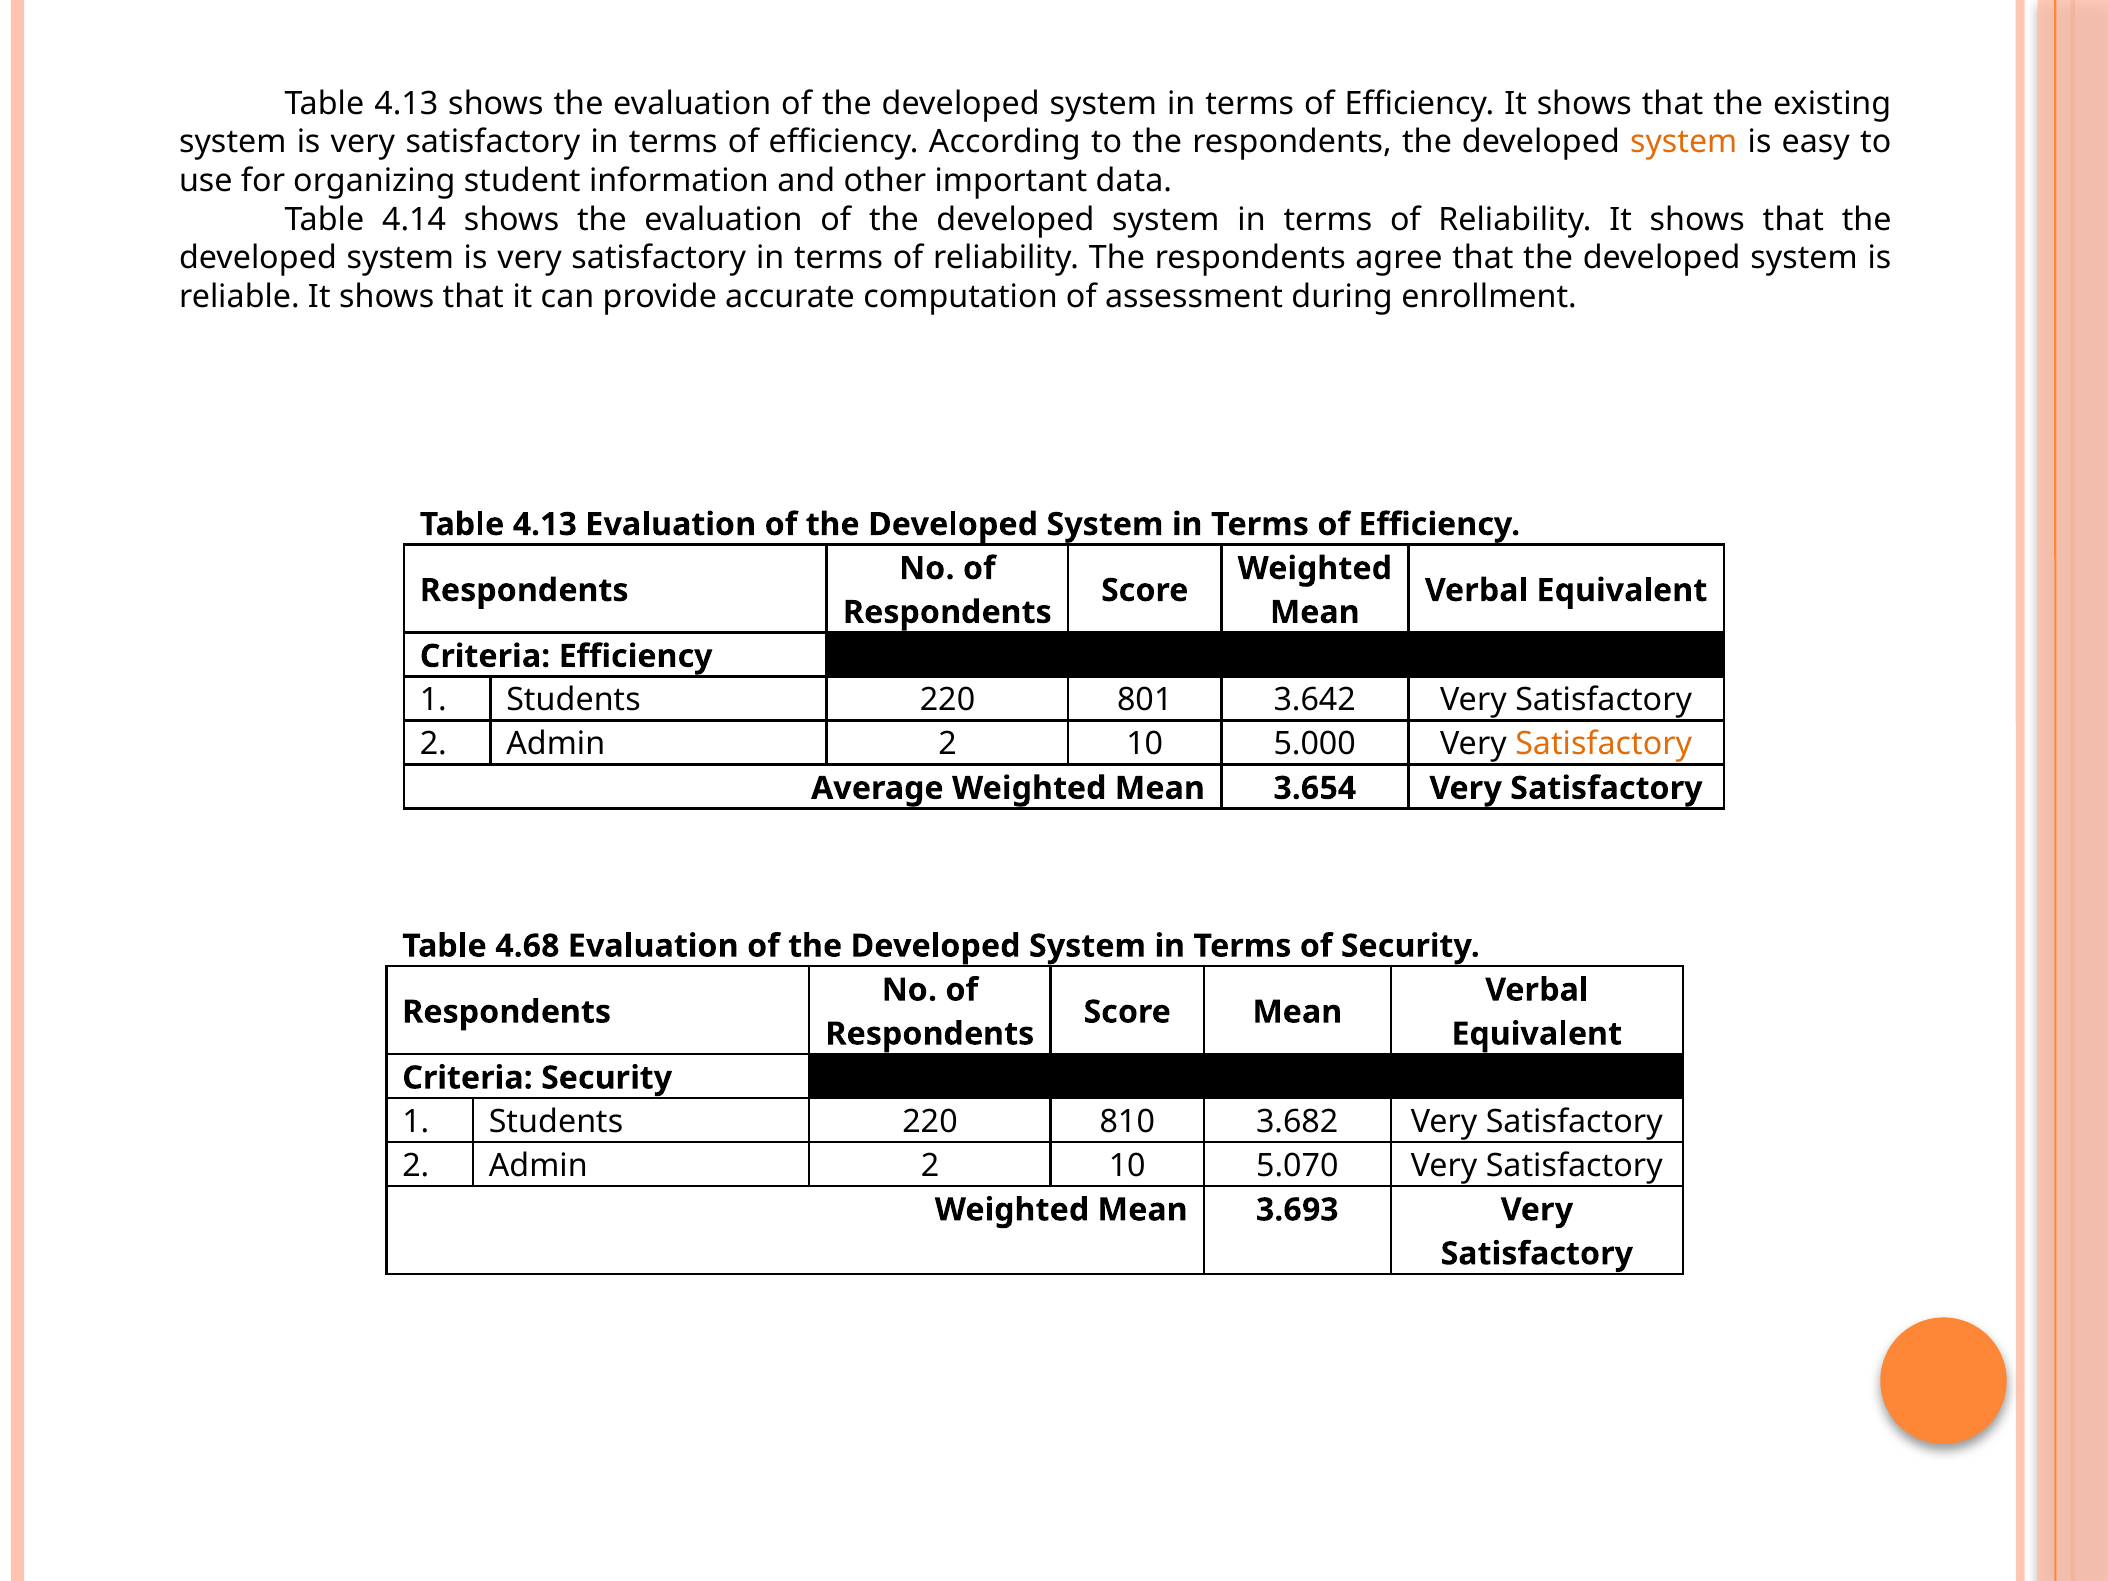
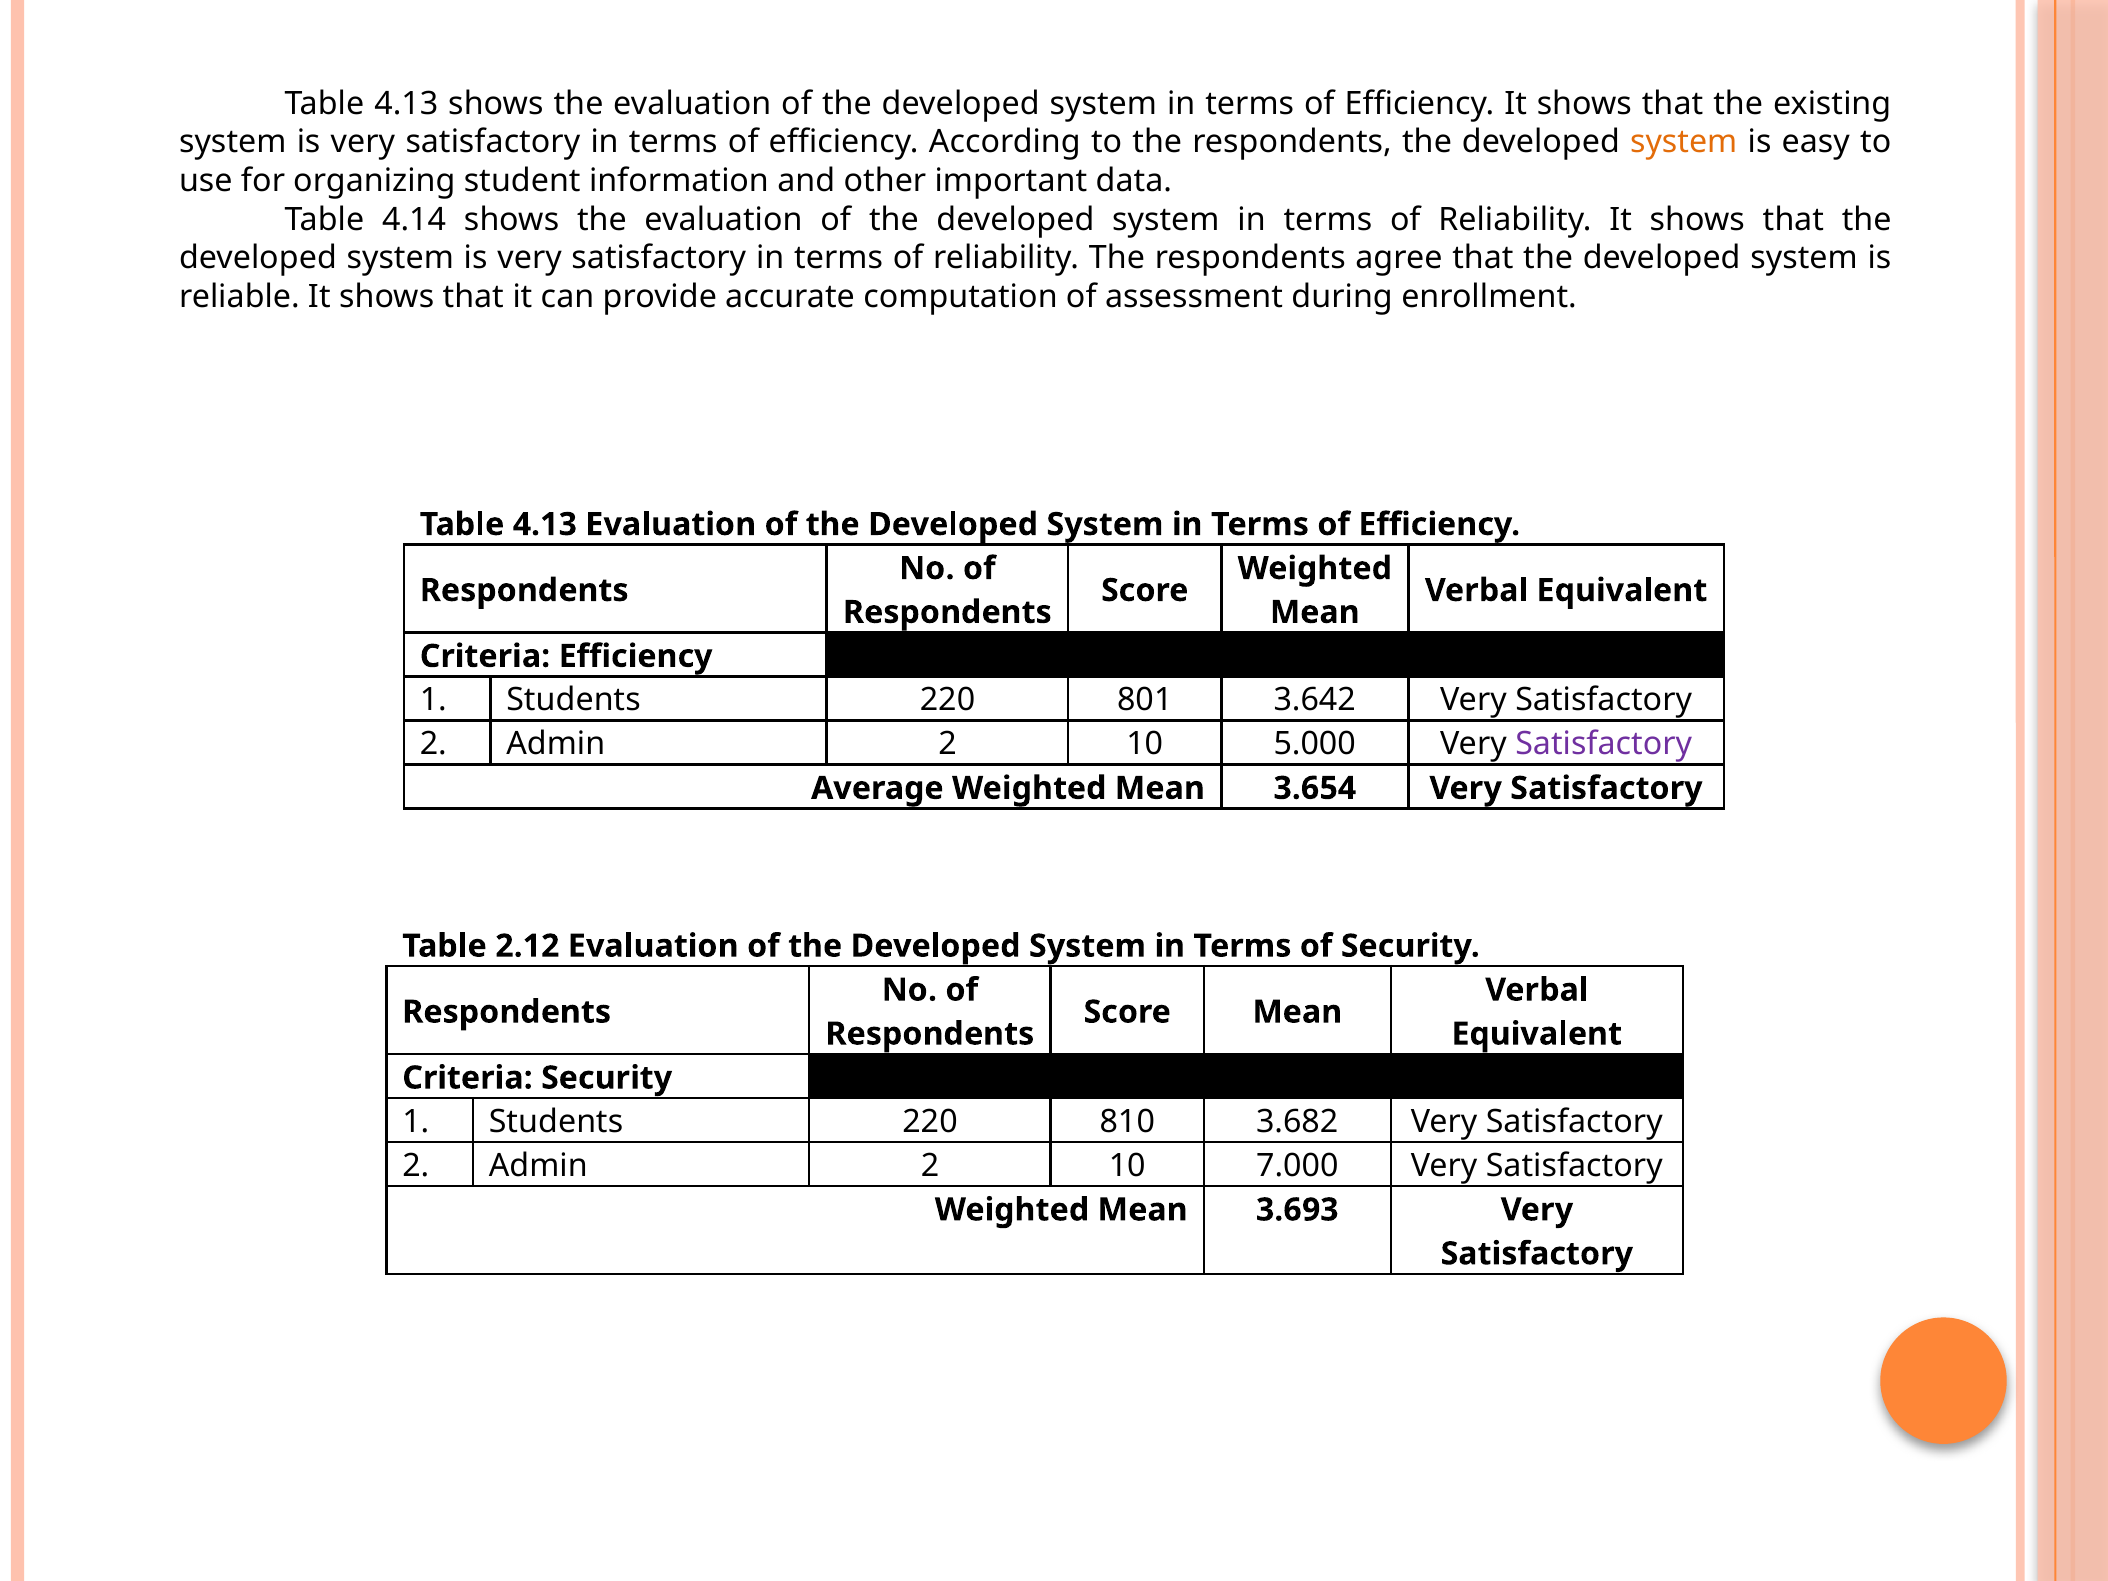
Satisfactory colour: orange -> purple (1604, 744)
4.68: 4.68 -> 2.12 (527, 946)
5.070: 5.070 -> 7.000 (1297, 1166)
